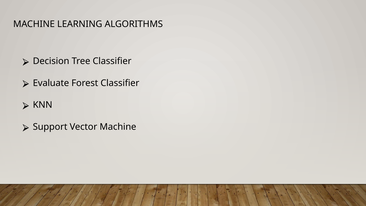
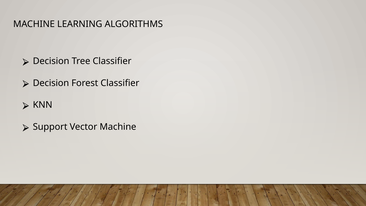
Evaluate: Evaluate -> Decision (51, 83)
